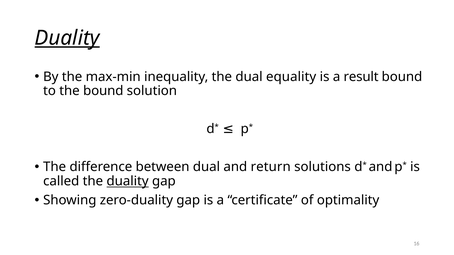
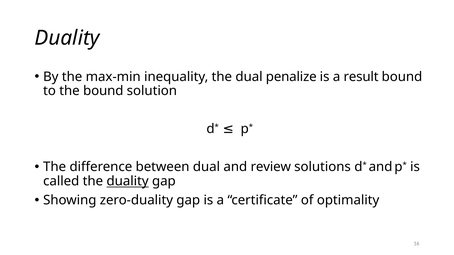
Duality underline: present -> none (67, 38)
equality: equality -> penalize (291, 77)
return: return -> review (271, 167)
